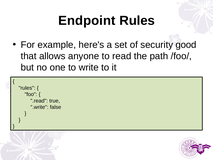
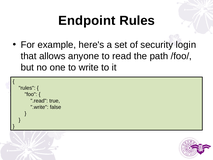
good: good -> login (186, 45)
